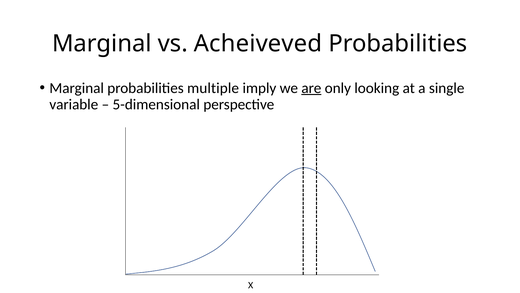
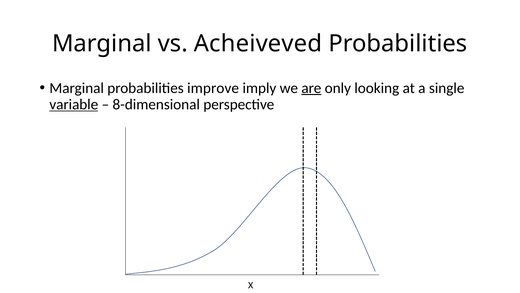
multiple: multiple -> improve (213, 88)
variable underline: none -> present (74, 104)
5-dimensional: 5-dimensional -> 8-dimensional (156, 104)
